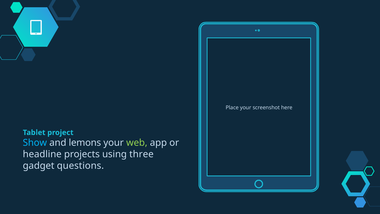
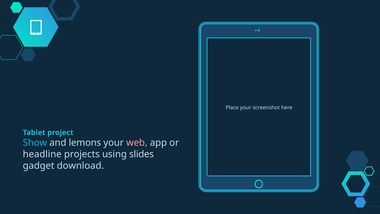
web colour: light green -> pink (137, 143)
three: three -> slides (142, 154)
questions: questions -> download (80, 165)
